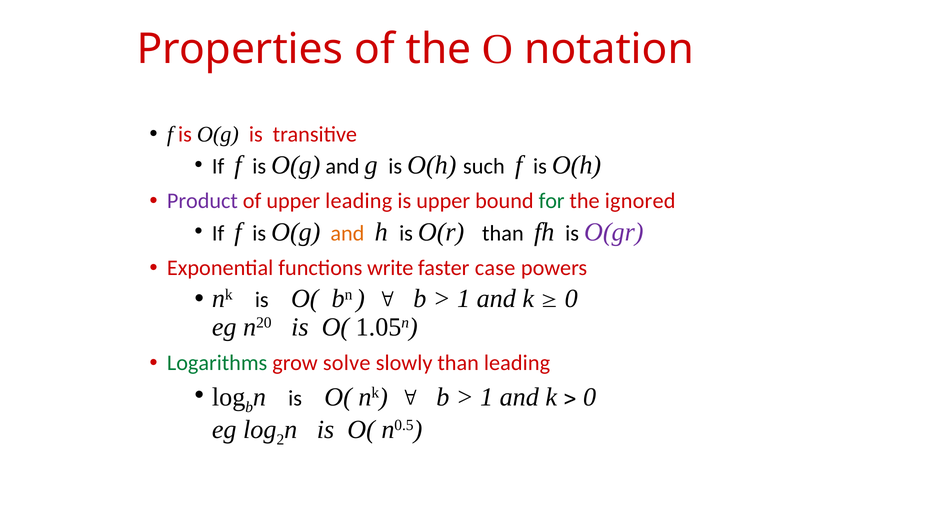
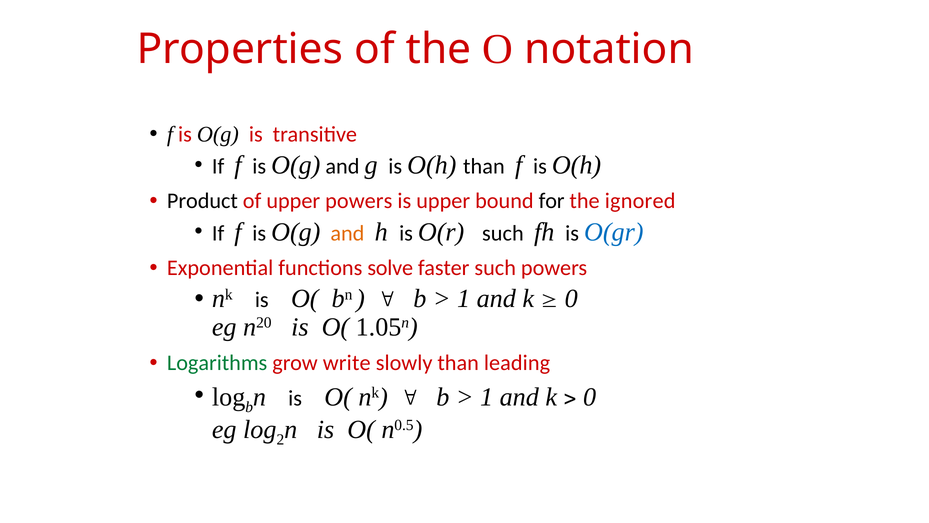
O(h such: such -> than (484, 166)
Product colour: purple -> black (202, 201)
upper leading: leading -> powers (359, 201)
for colour: green -> black (552, 201)
O(r than: than -> such (503, 233)
O(gr colour: purple -> blue (614, 232)
write: write -> solve (390, 268)
faster case: case -> such (495, 268)
solve: solve -> write (347, 363)
